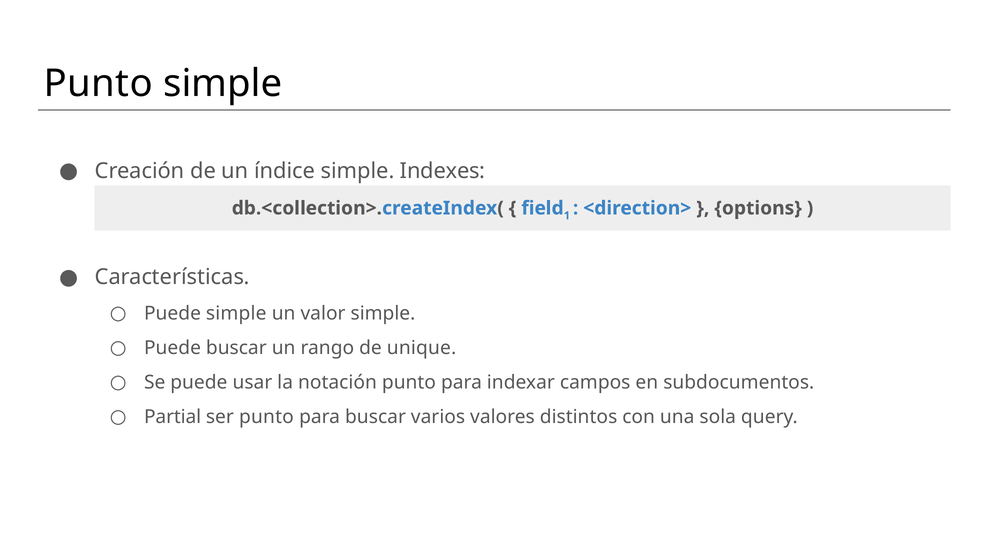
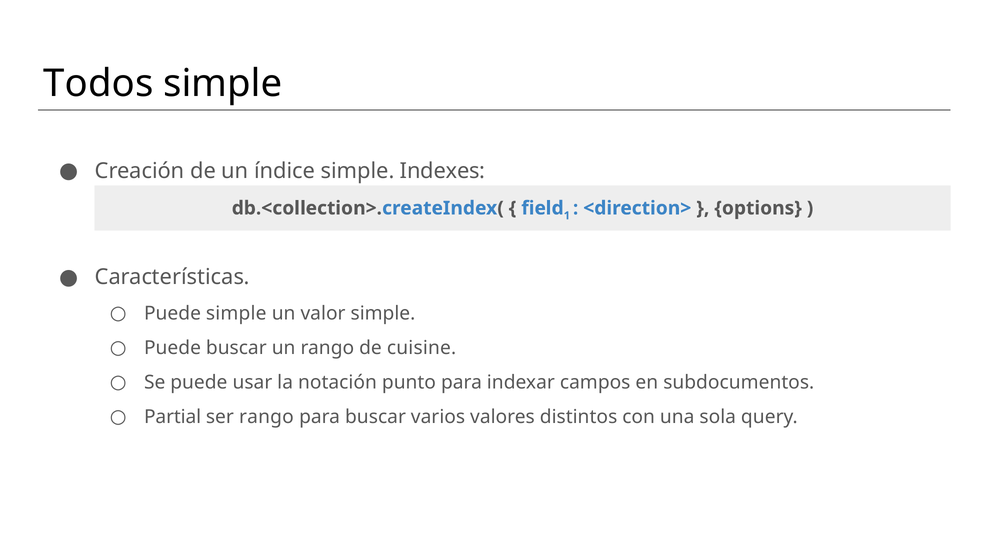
Punto: Punto -> Todos (98, 84)
unique: unique -> cuisine (422, 348)
ser punto: punto -> rango (266, 417)
